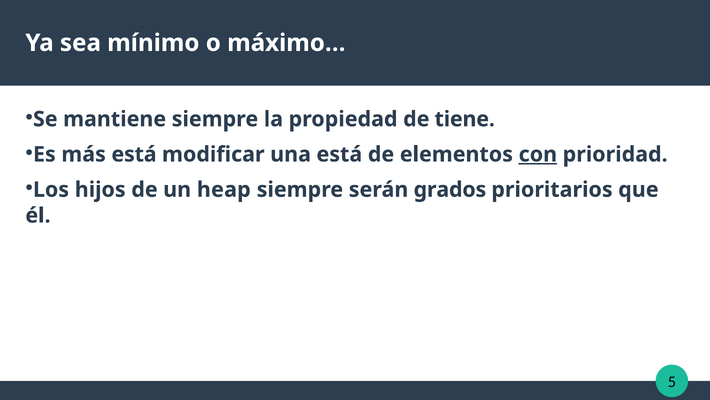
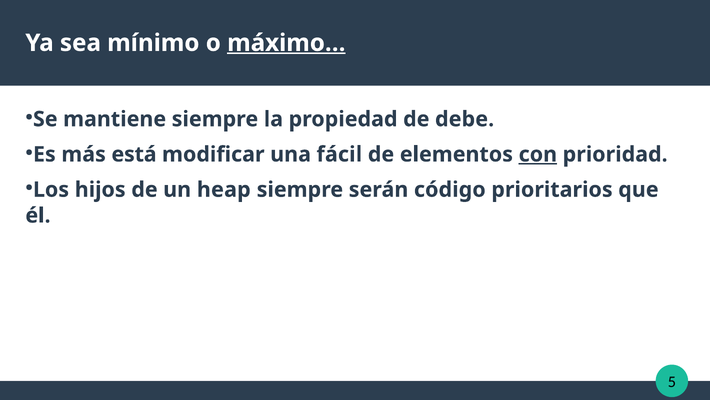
máximo… underline: none -> present (286, 43)
tiene: tiene -> debe (465, 119)
una está: está -> fácil (339, 154)
grados: grados -> código (450, 189)
